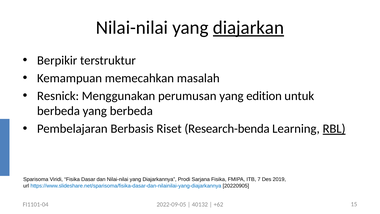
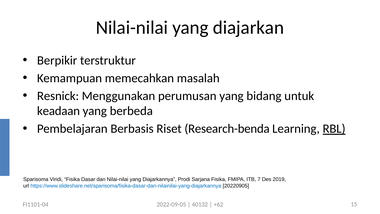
diajarkan underline: present -> none (248, 28)
edition: edition -> bidang (264, 96)
berbeda: berbeda -> keadaan (59, 111)
